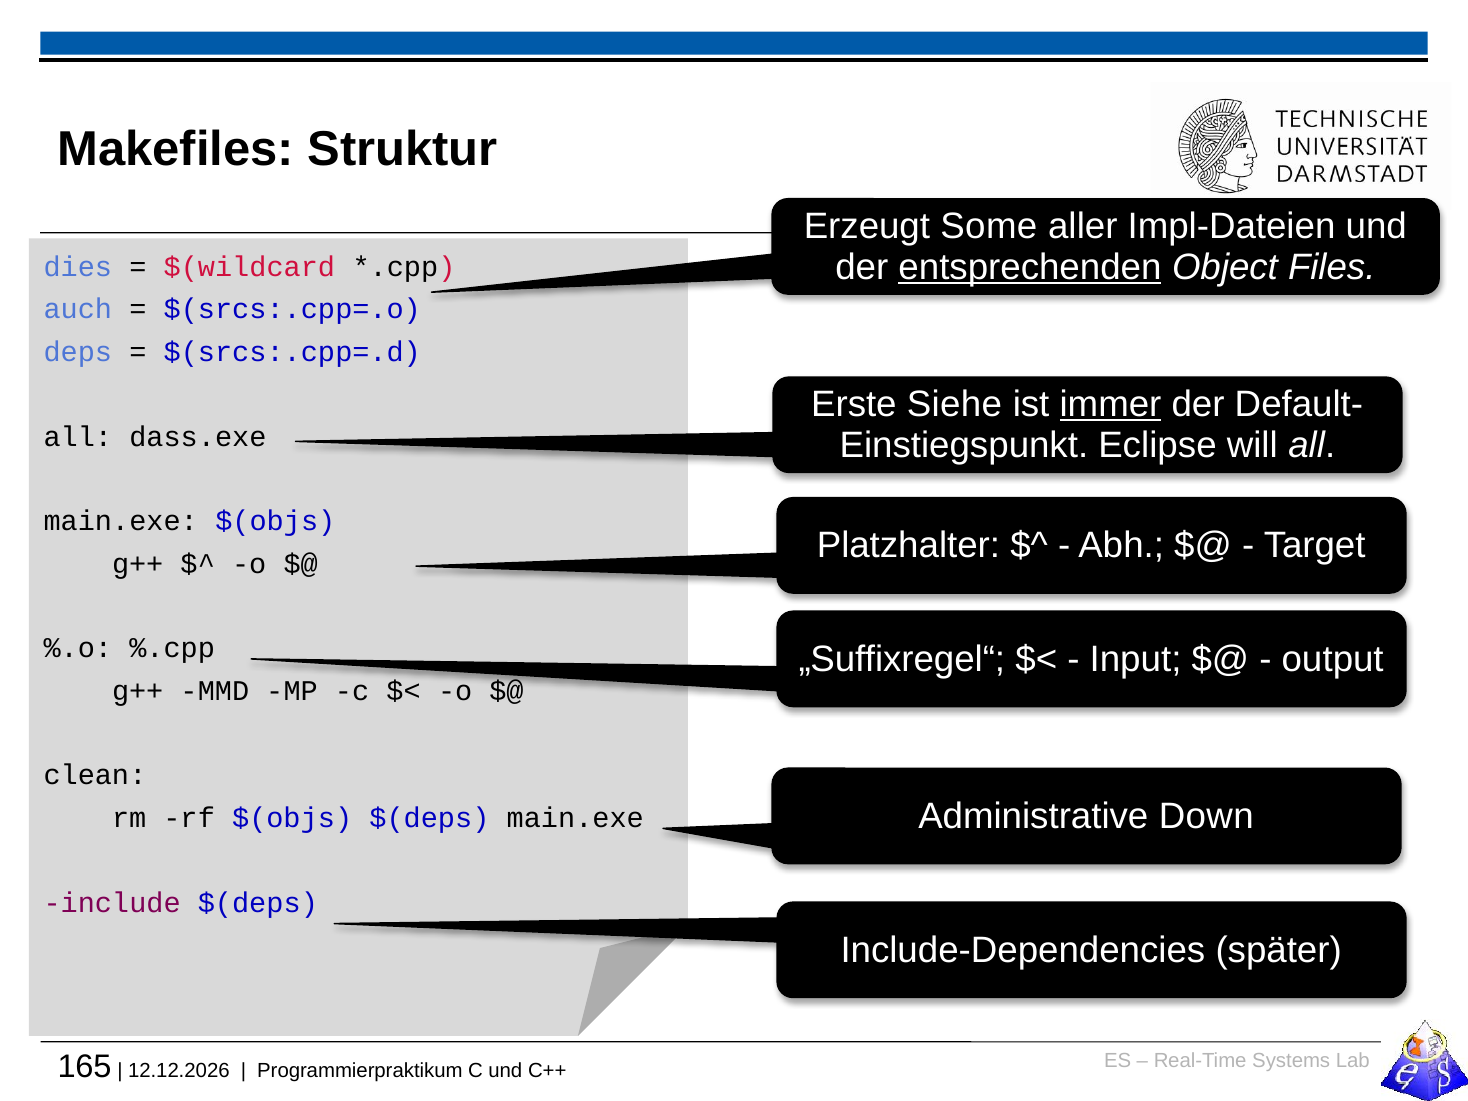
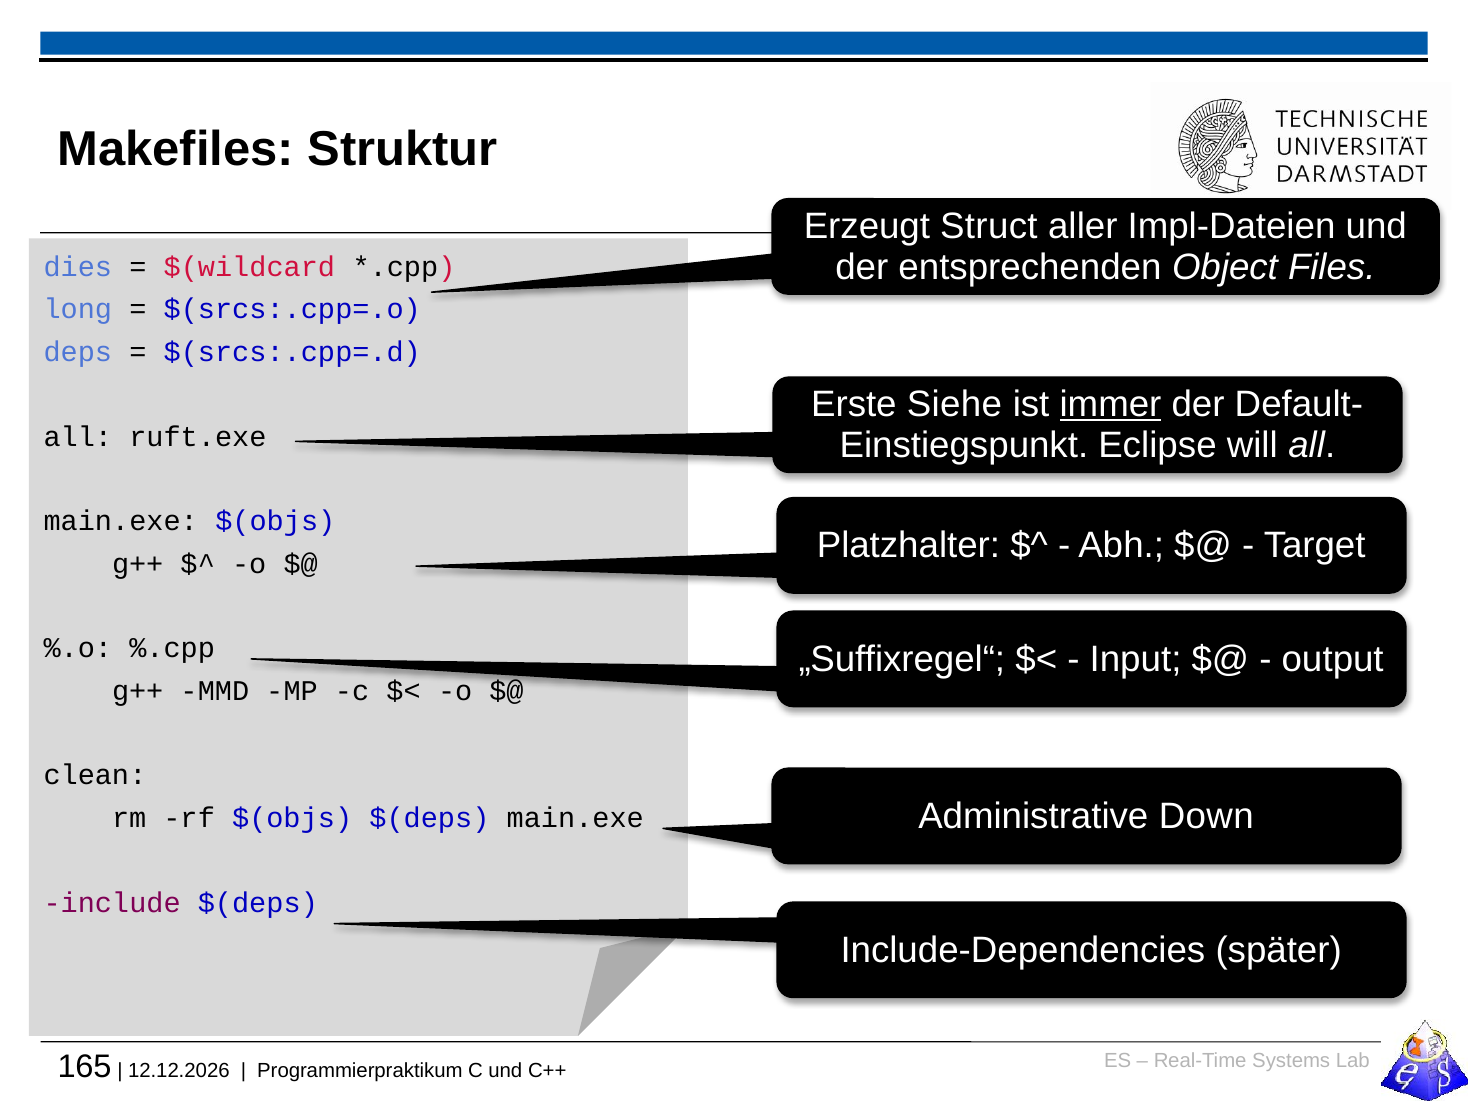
Some: Some -> Struct (989, 226)
entsprechenden underline: present -> none (1030, 267)
auch: auch -> long (78, 310)
dass.exe: dass.exe -> ruft.exe (198, 437)
